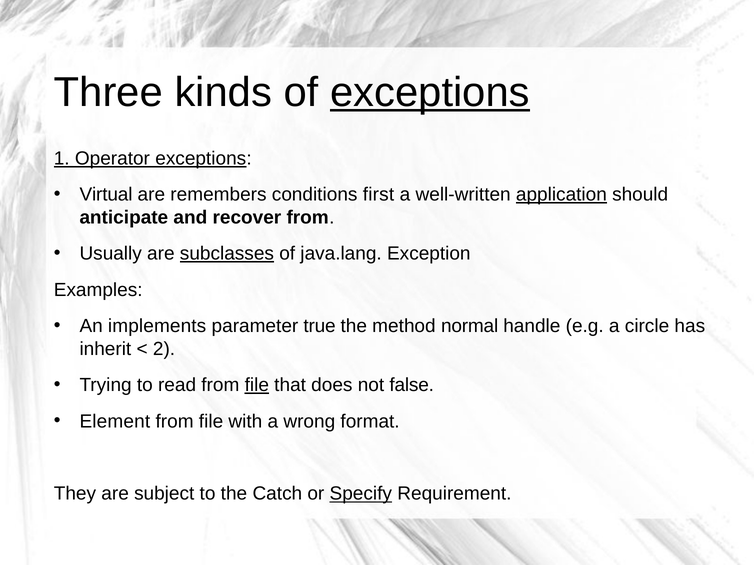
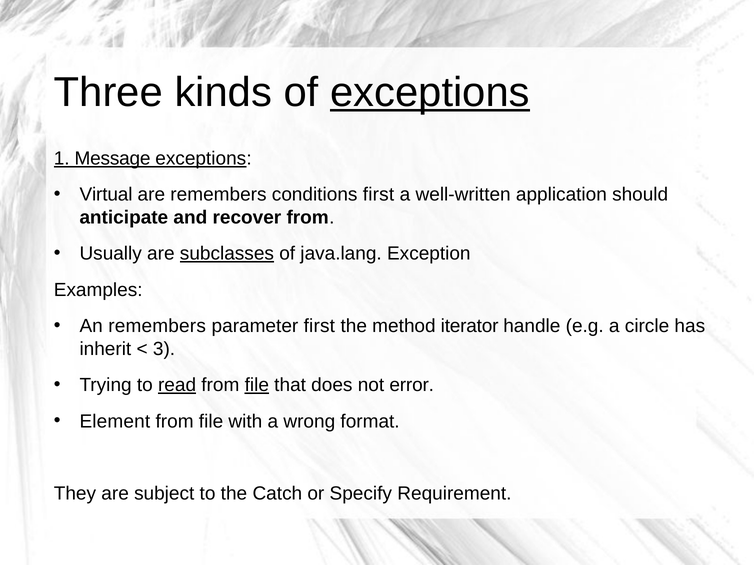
Operator: Operator -> Message (113, 159)
application underline: present -> none (561, 195)
An implements: implements -> remembers (157, 326)
parameter true: true -> first (319, 326)
normal: normal -> iterator (470, 326)
2: 2 -> 3 (164, 349)
read underline: none -> present (177, 385)
false: false -> error (412, 385)
Specify underline: present -> none (361, 494)
